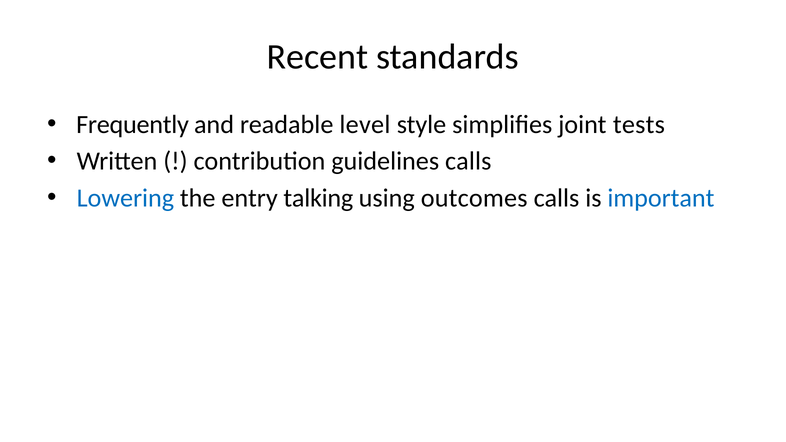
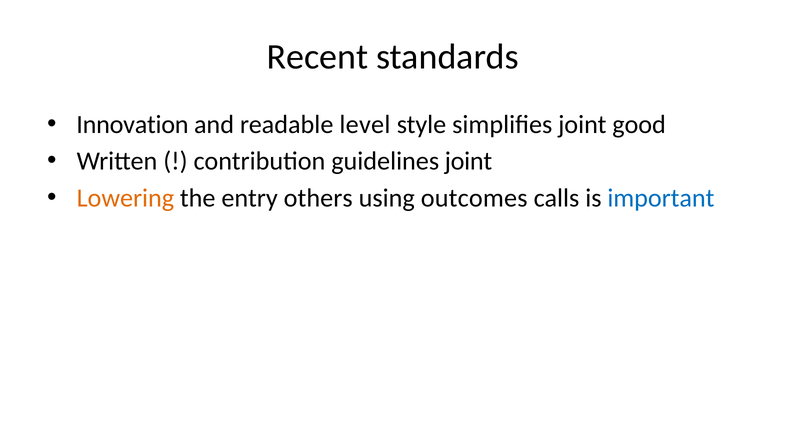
Frequently: Frequently -> Innovation (132, 125)
tests: tests -> good (639, 125)
guidelines calls: calls -> joint (468, 161)
Lowering colour: blue -> orange (125, 198)
talking: talking -> others (318, 198)
